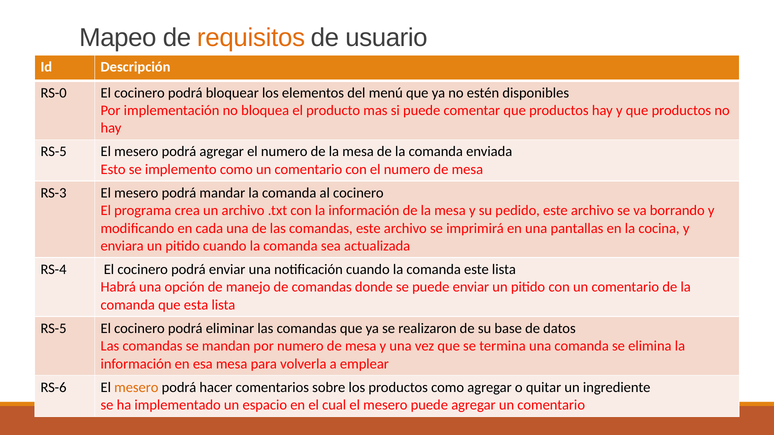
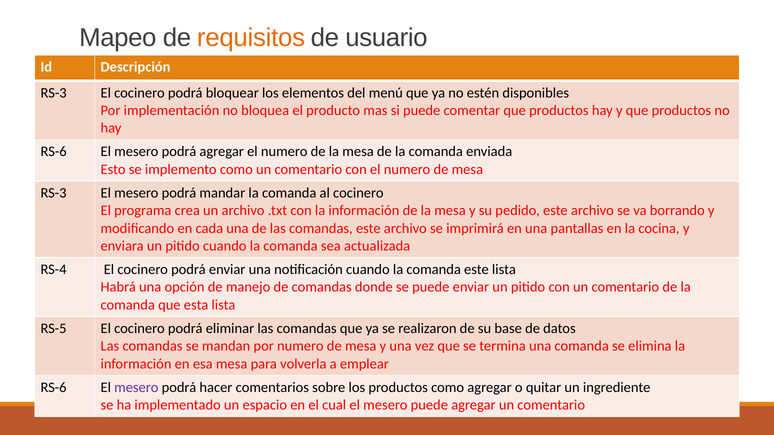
RS-0: RS-0 -> RS-3 (54, 93)
RS-5: RS-5 -> RS-6 (54, 152)
mesero colour: orange -> purple (136, 388)
